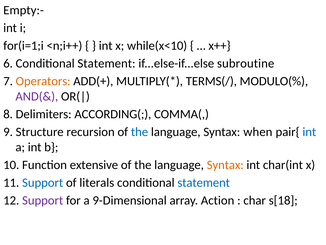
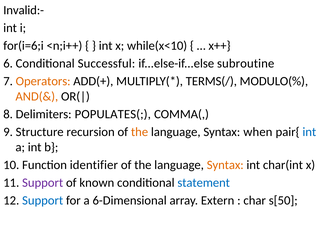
Empty:-: Empty:- -> Invalid:- (24, 10)
for(i=1;i: for(i=1;i -> for(i=6;i (23, 46)
6 Conditional Statement: Statement -> Successful (106, 63)
AND(& colour: purple -> orange (37, 96)
ACCORDING(: ACCORDING( -> POPULATES( (113, 114)
the colour: blue -> orange (140, 132)
extensive: extensive -> identifier (94, 165)
Support colour: blue -> purple (43, 182)
literals: literals -> known (97, 182)
Support colour: purple -> blue (43, 200)
9-Dimensional: 9-Dimensional -> 6-Dimensional (130, 200)
Action: Action -> Extern (218, 200)
s[18: s[18 -> s[50 (283, 200)
